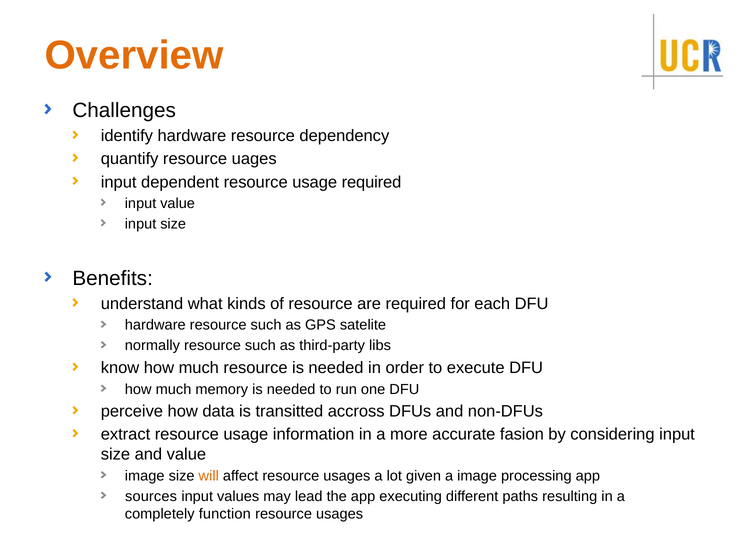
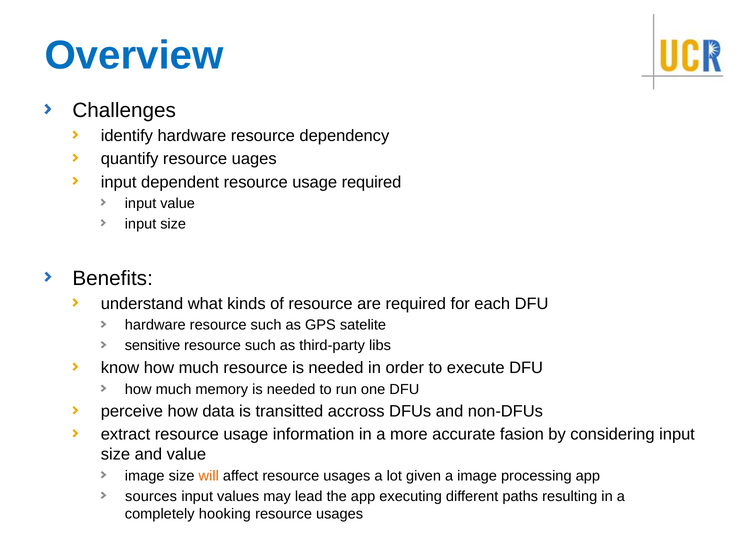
Overview colour: orange -> blue (134, 56)
normally: normally -> sensitive (152, 346)
function: function -> hooking (225, 514)
